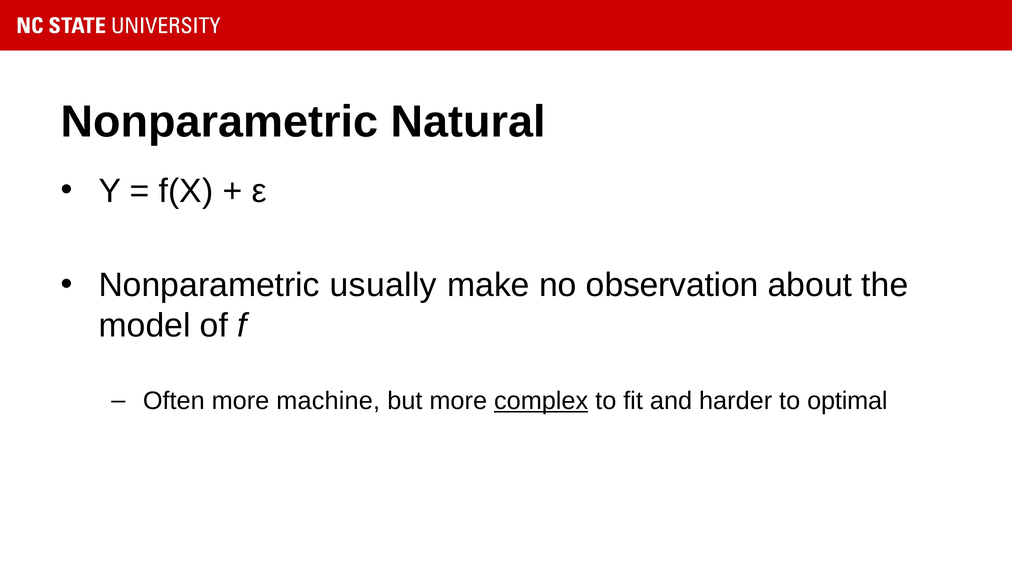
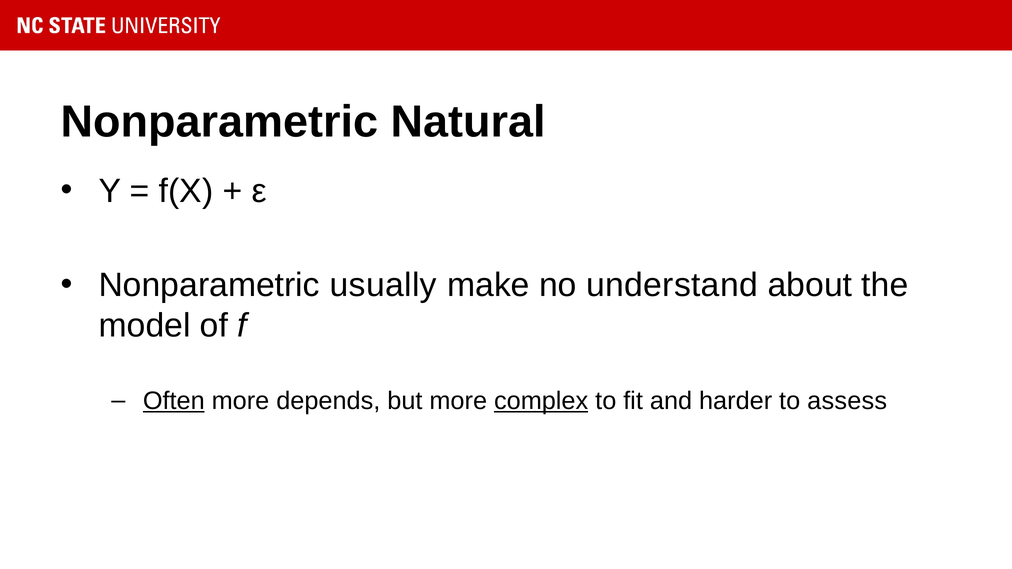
observation: observation -> understand (672, 285)
Often underline: none -> present (174, 401)
machine: machine -> depends (328, 401)
optimal: optimal -> assess (847, 401)
